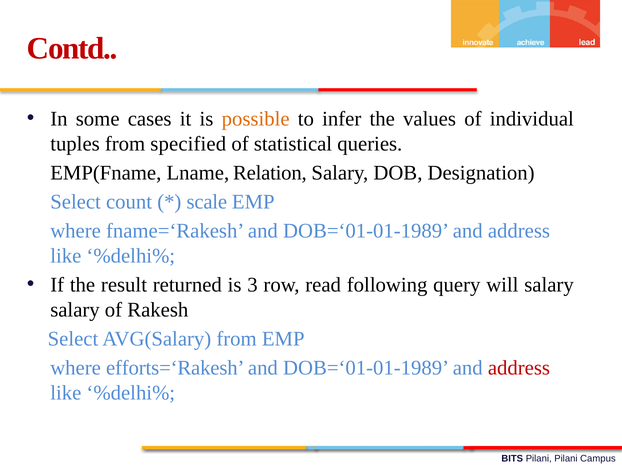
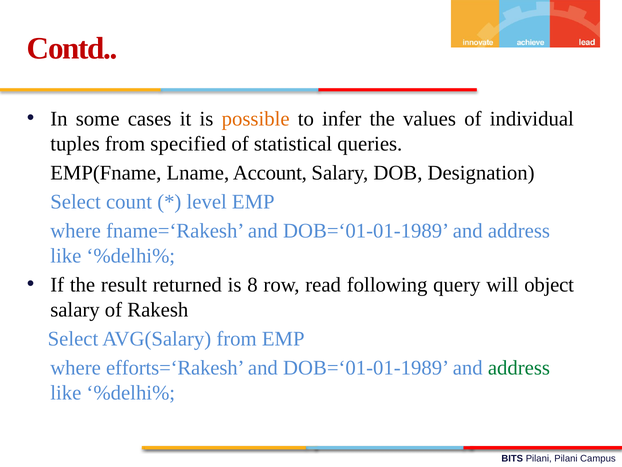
Relation: Relation -> Account (270, 173)
scale: scale -> level (207, 202)
3: 3 -> 8 (252, 284)
will salary: salary -> object (549, 284)
address colour: red -> green (519, 367)
